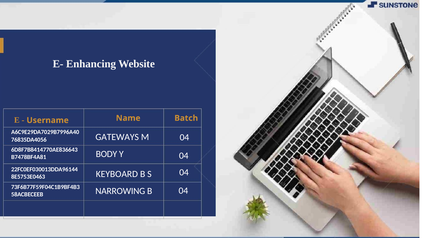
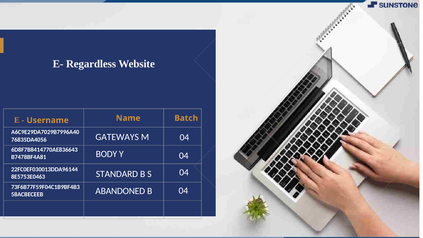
Enhancing: Enhancing -> Regardless (91, 64)
KEYBOARD: KEYBOARD -> STANDARD (117, 174)
NARROWING: NARROWING -> ABANDONED (120, 191)
